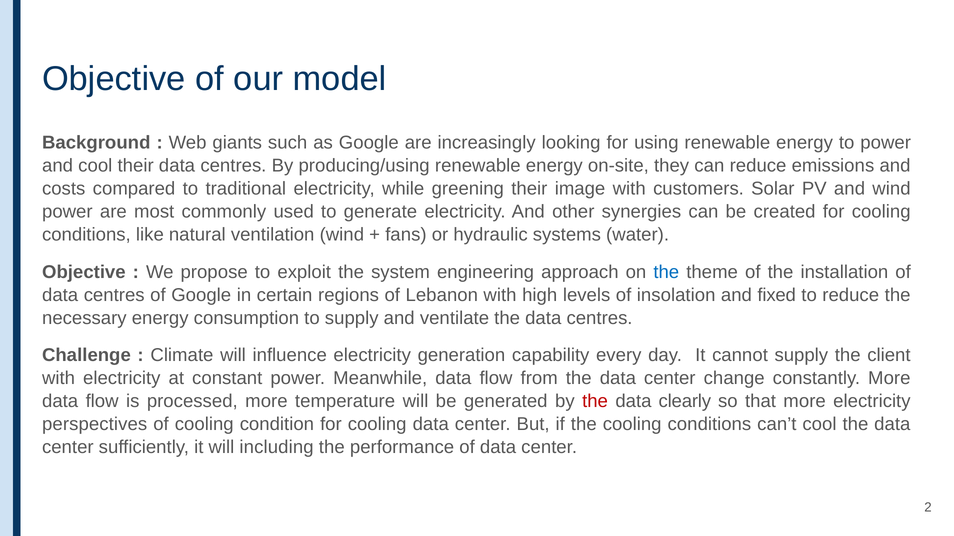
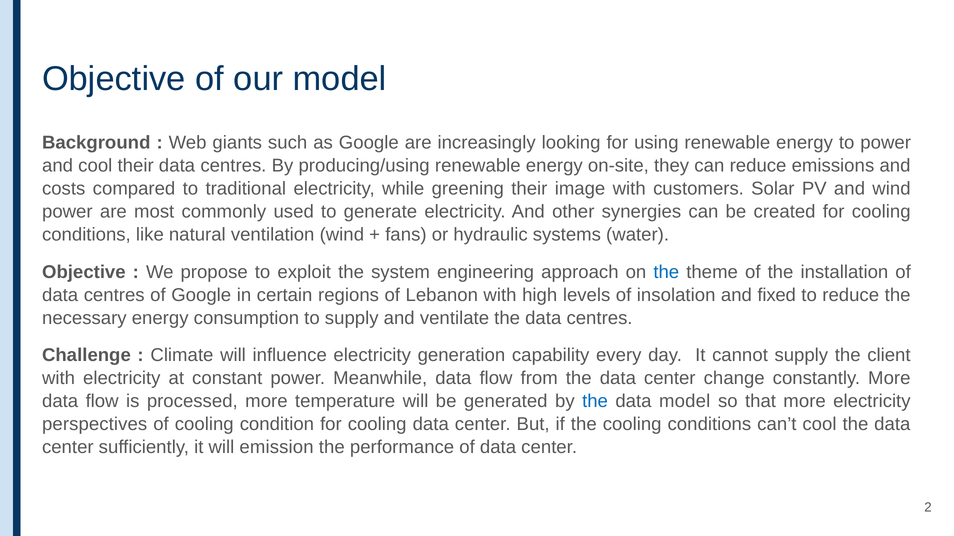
the colour: red -> blue (595, 402)
data clearly: clearly -> model (685, 402)
including: including -> emission (277, 448)
